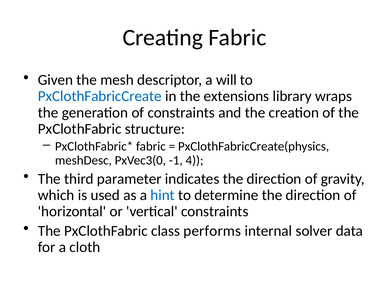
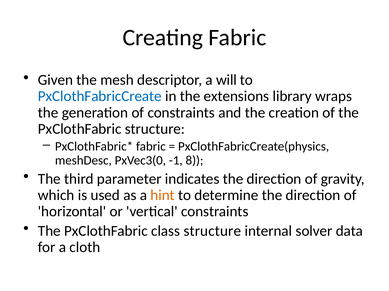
4: 4 -> 8 (195, 161)
hint colour: blue -> orange (163, 196)
class performs: performs -> structure (212, 231)
